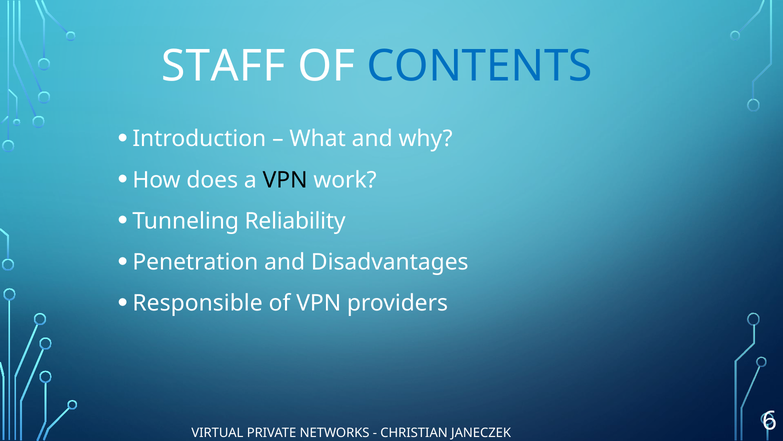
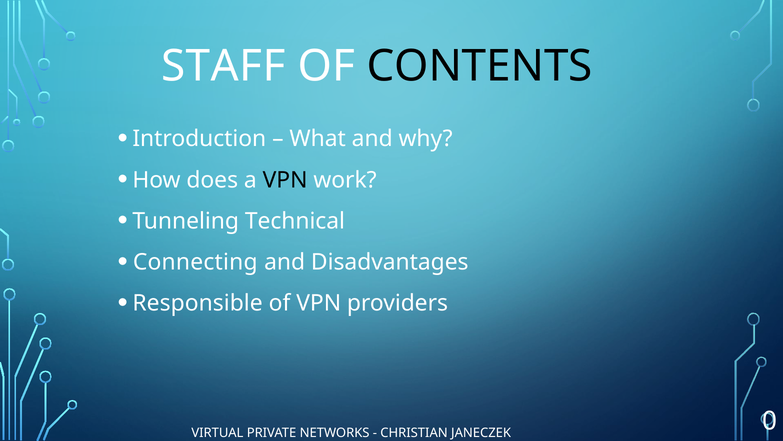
CONTENTS colour: blue -> black (480, 66)
Reliability: Reliability -> Technical (295, 221)
Penetration: Penetration -> Connecting (195, 262)
6: 6 -> 0 (770, 420)
